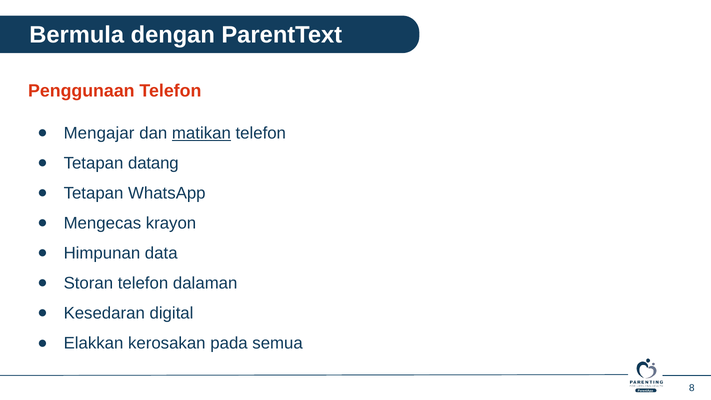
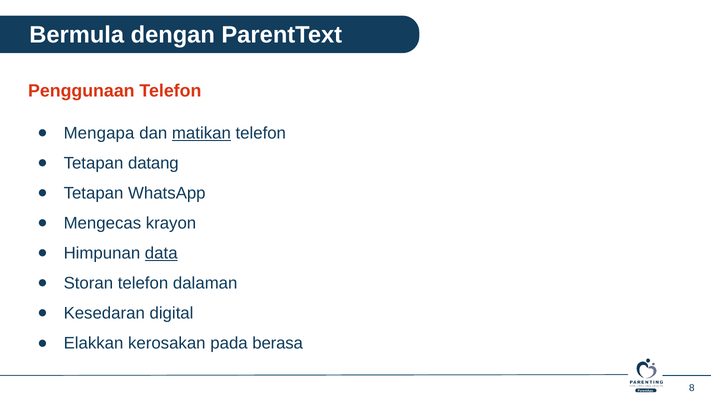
Mengajar: Mengajar -> Mengapa (99, 133)
data underline: none -> present (161, 253)
semua: semua -> berasa (278, 343)
